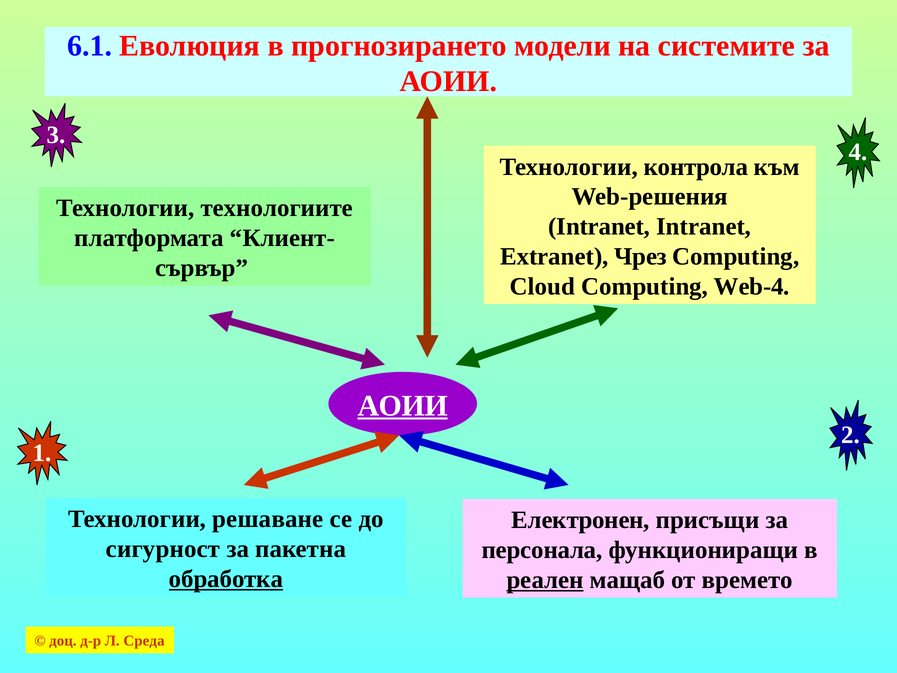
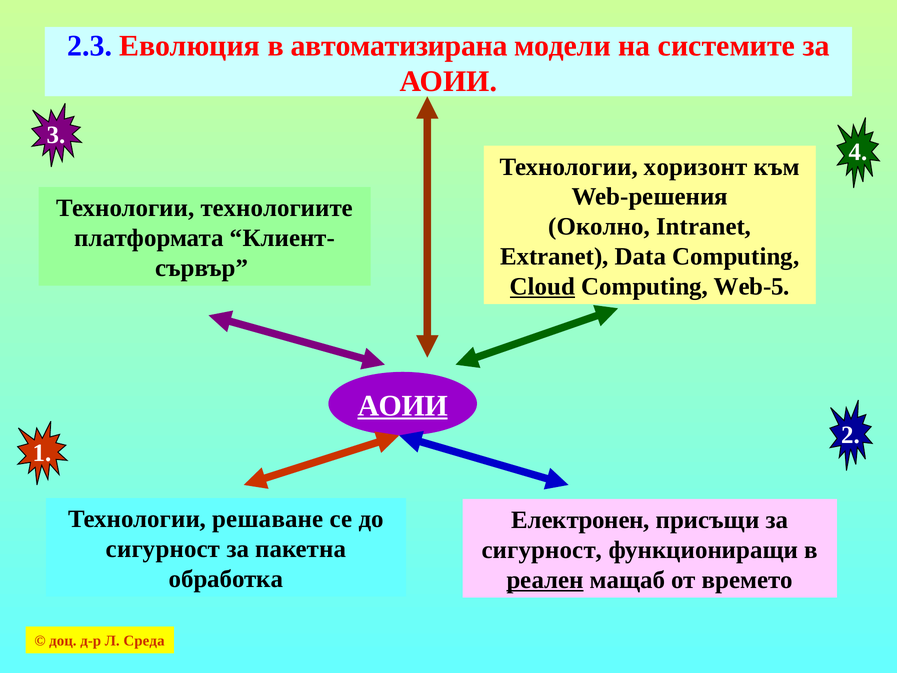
6.1: 6.1 -> 2.3 (90, 46)
прогнозирането: прогнозирането -> автоматизирана (399, 46)
контрола: контрола -> хоризонт (696, 167)
Intranet: Intranet -> Околно (599, 227)
Чрез: Чрез -> Data (641, 256)
Cloud underline: none -> present (543, 286)
Web-4: Web-4 -> Web-5 (752, 286)
персонала: персонала -> сигурност (542, 550)
обработка underline: present -> none (226, 579)
